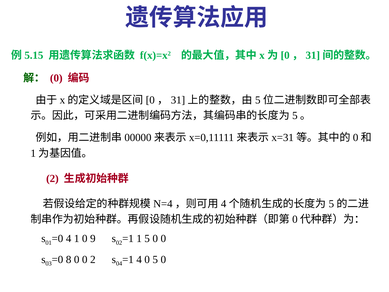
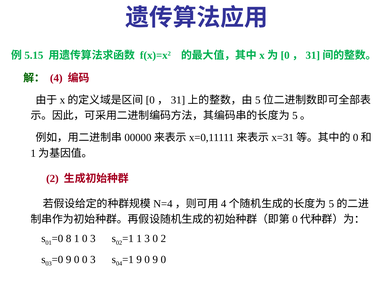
0: 0 -> 4 (56, 78)
4: 4 -> 8 (69, 238)
1 0 9: 9 -> 3 (93, 238)
1 5: 5 -> 3 (147, 238)
0: 0 -> 2 (163, 238)
8: 8 -> 9 (69, 259)
0 0 2: 2 -> 3 (93, 259)
4: 4 -> 9 (139, 259)
0 5: 5 -> 9 (155, 259)
